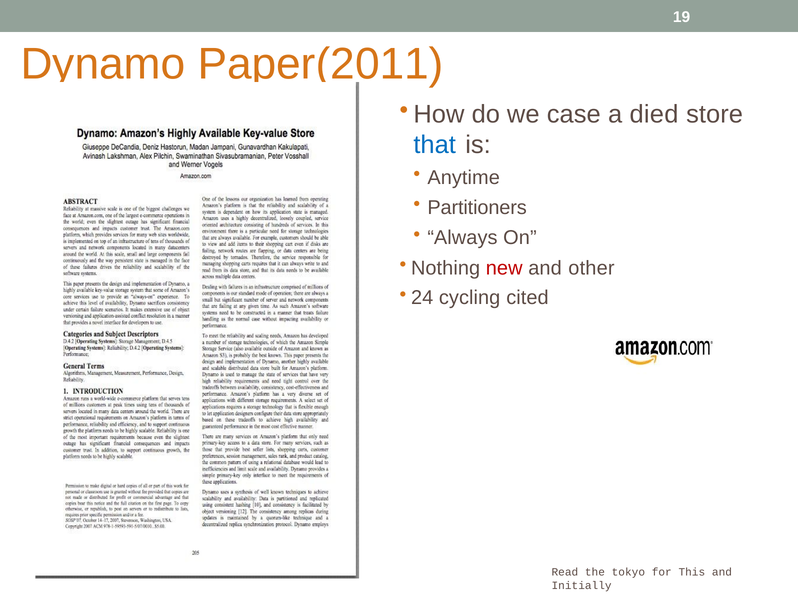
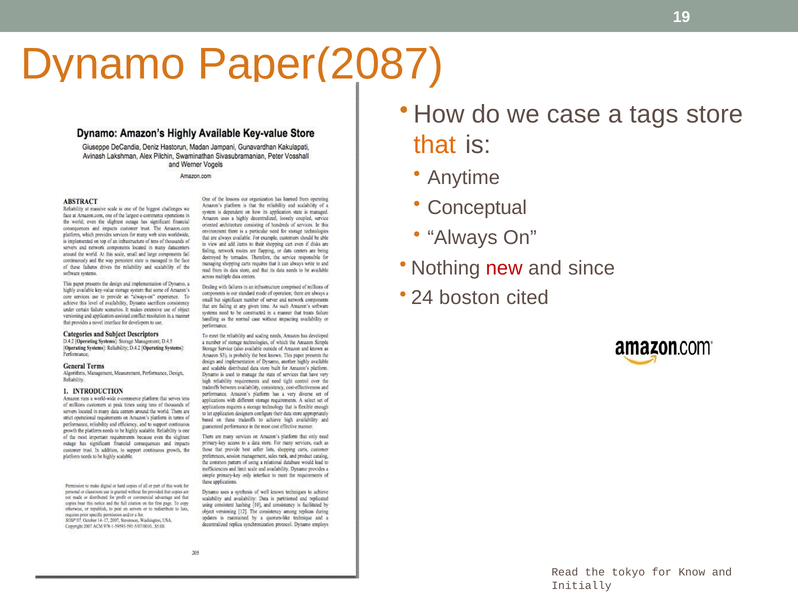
Paper(2011: Paper(2011 -> Paper(2087 (321, 64)
died: died -> tags (654, 114)
that colour: blue -> orange (435, 145)
Partitioners: Partitioners -> Conceptual (477, 207)
other: other -> since (592, 268)
cycling: cycling -> boston (470, 298)
This: This -> Know (692, 572)
